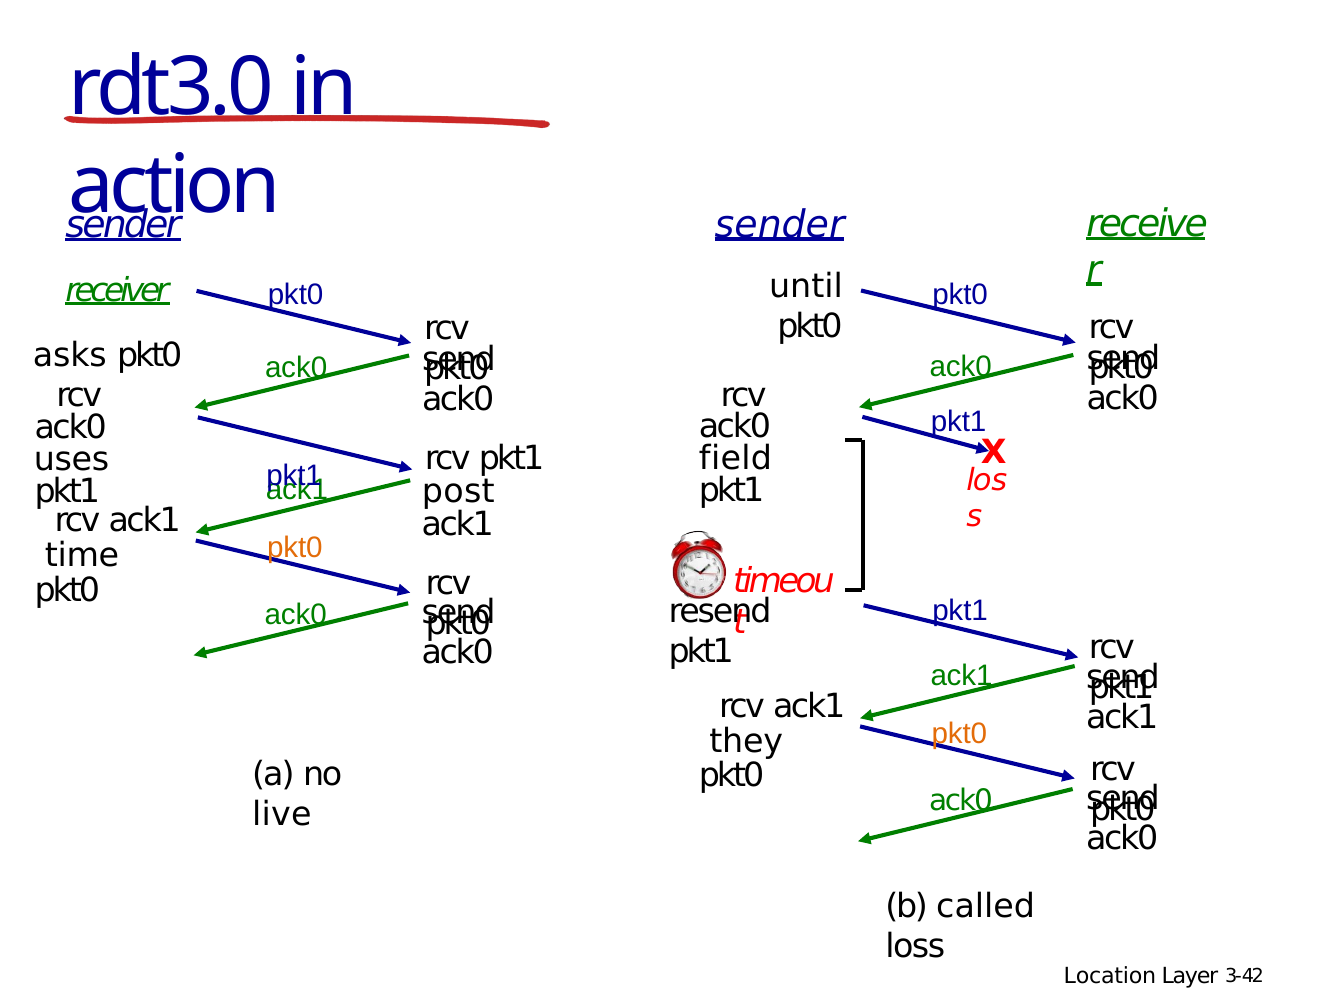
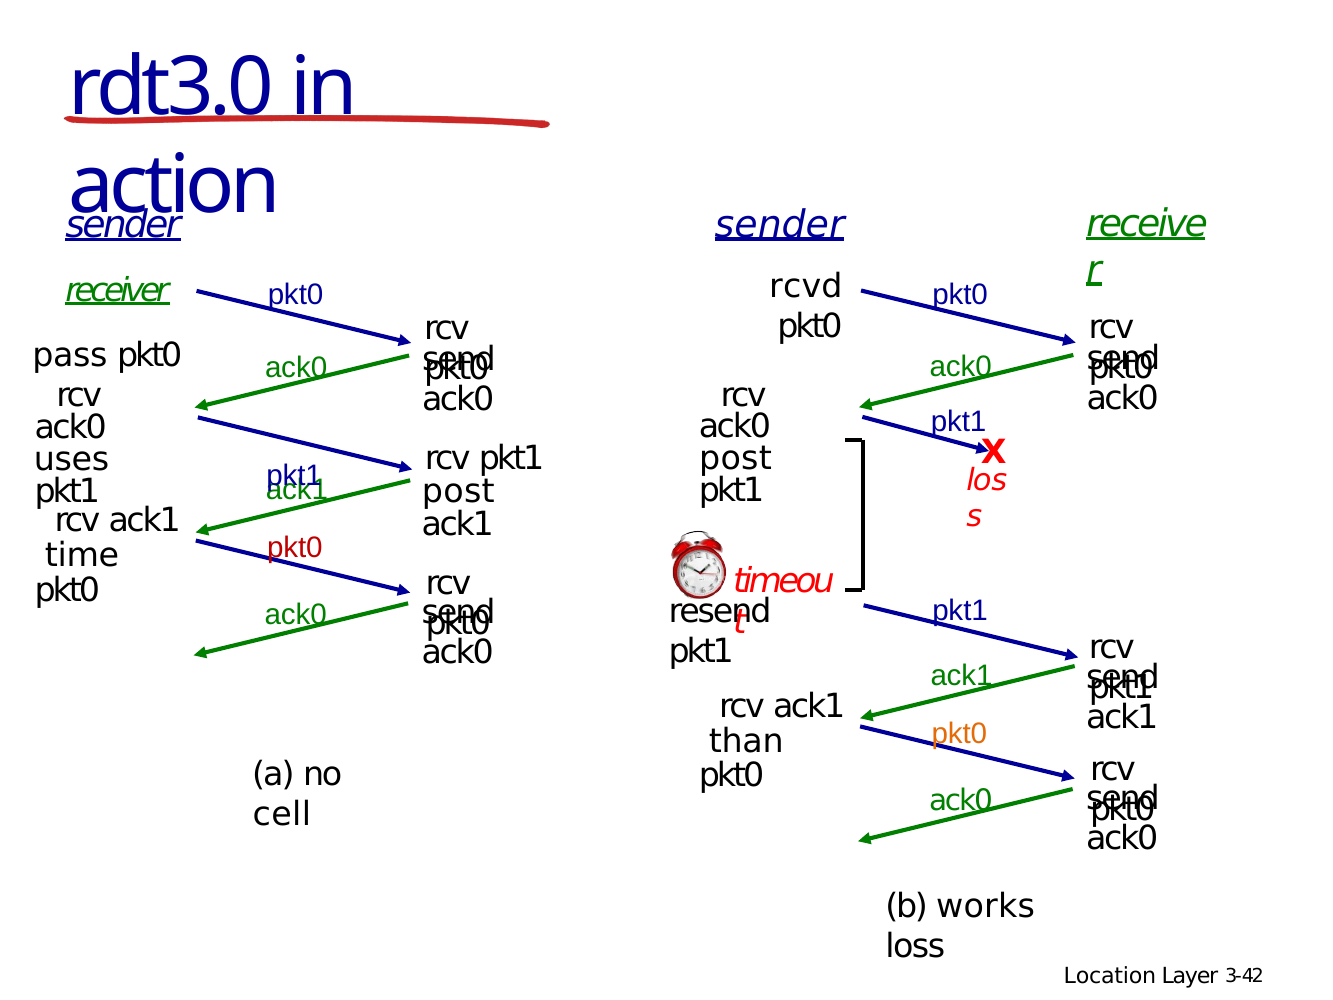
until: until -> rcvd (806, 287)
asks: asks -> pass (70, 355)
field: field -> post (736, 458)
pkt0 colour: orange -> red (295, 548)
they: they -> than (746, 741)
live: live -> cell (282, 814)
called: called -> works (986, 907)
